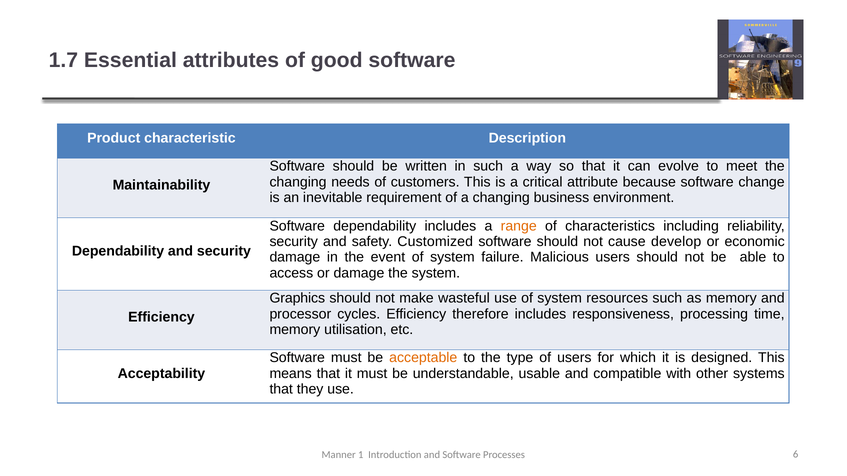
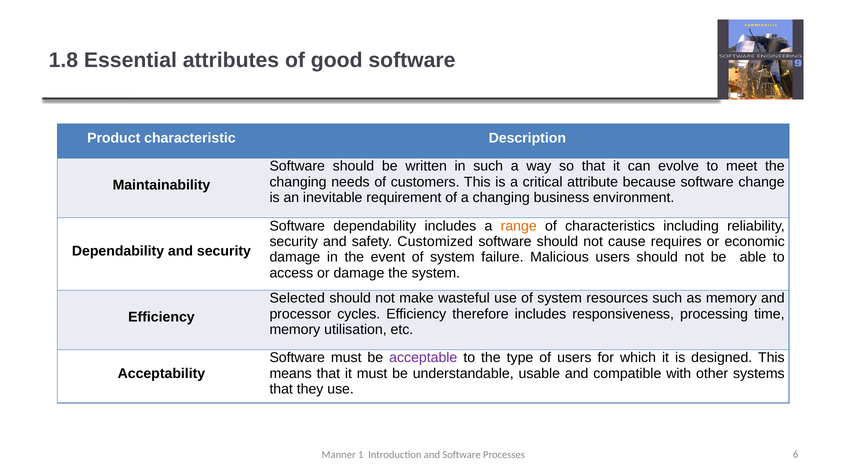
1.7: 1.7 -> 1.8 (63, 60)
develop: develop -> requires (676, 242)
Graphics: Graphics -> Selected (297, 298)
acceptable colour: orange -> purple (423, 358)
